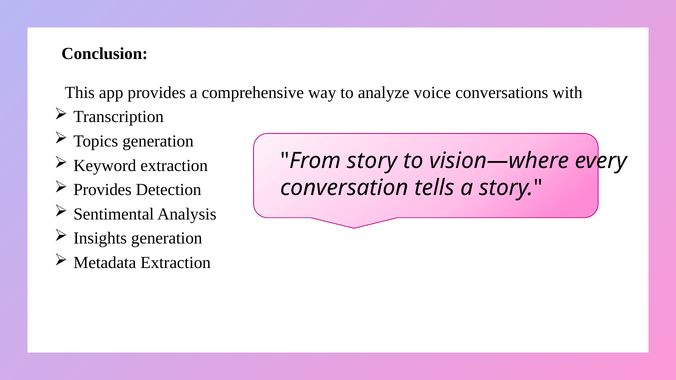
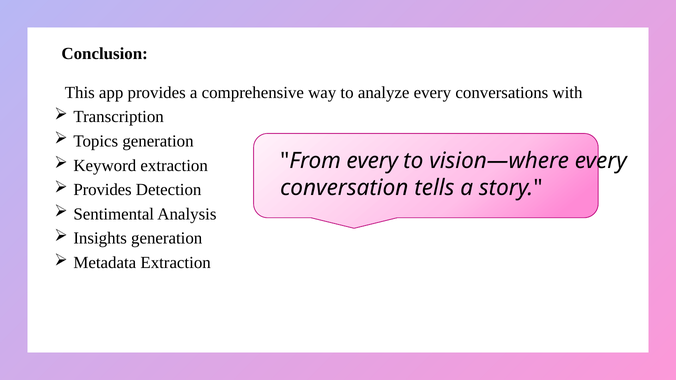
analyze voice: voice -> every (432, 93)
From story: story -> every (372, 161)
